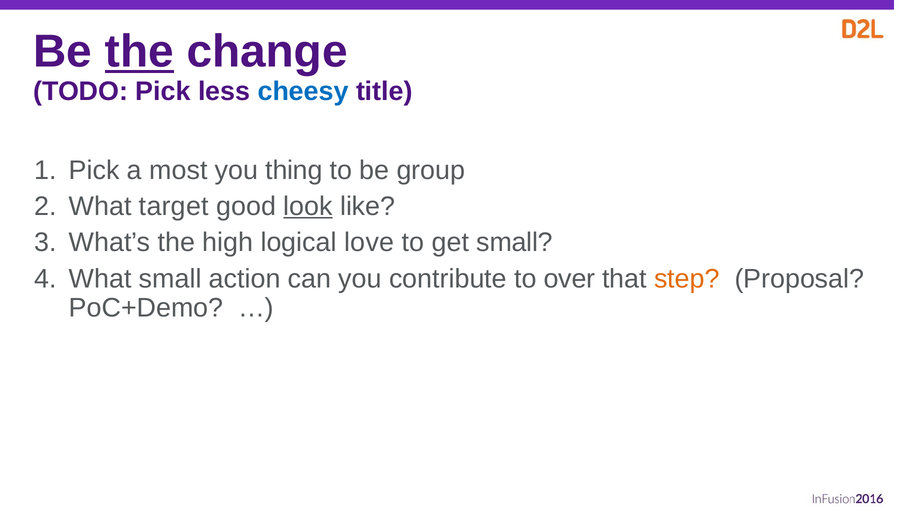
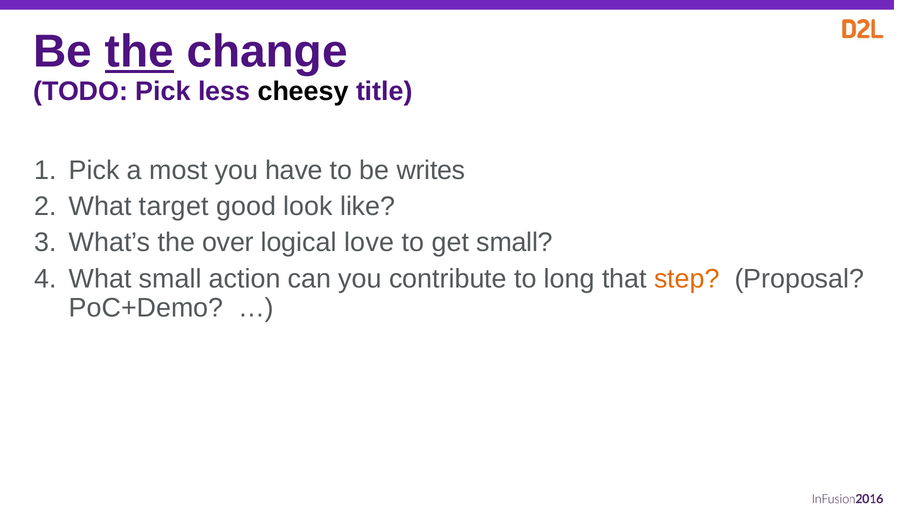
cheesy colour: blue -> black (303, 91)
thing: thing -> have (294, 170)
group: group -> writes (431, 170)
look underline: present -> none (308, 206)
high: high -> over (228, 243)
over: over -> long (569, 279)
